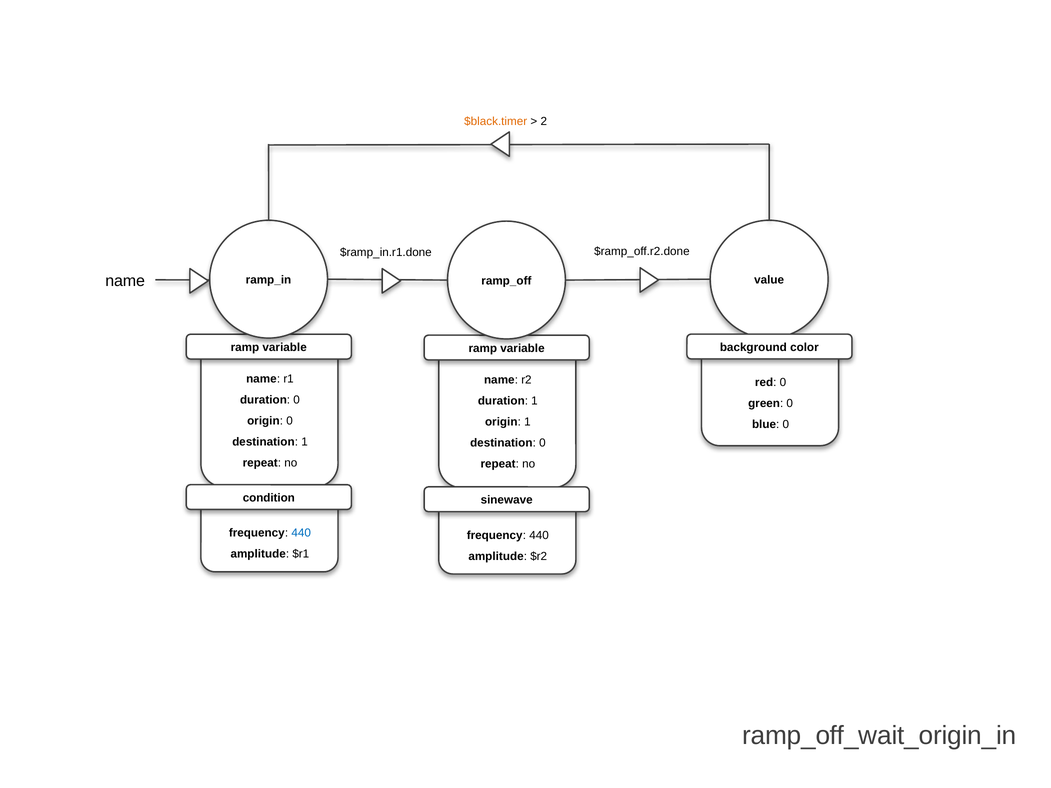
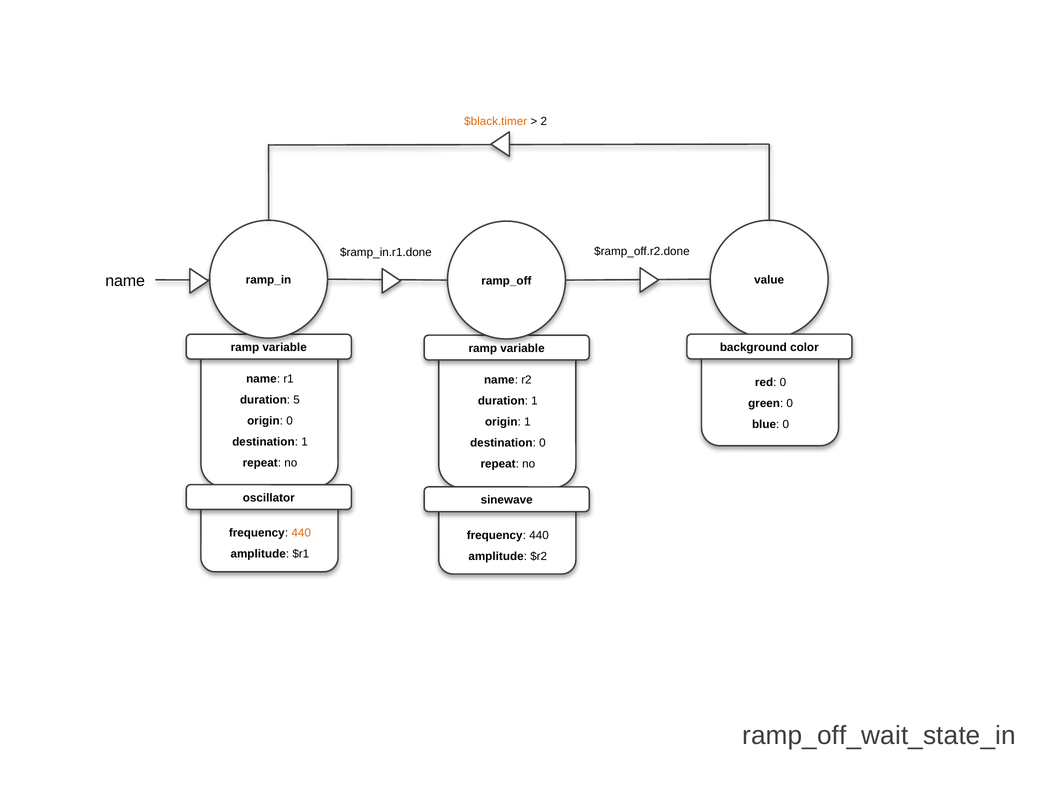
duration 0: 0 -> 5 (297, 400)
condition: condition -> oscillator (269, 498)
440 colour: blue -> orange (301, 533)
ramp_off_wait_origin_in: ramp_off_wait_origin_in -> ramp_off_wait_state_in (879, 736)
